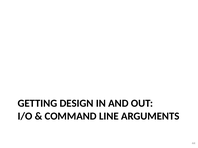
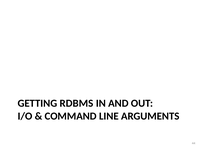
DESIGN: DESIGN -> RDBMS (76, 104)
